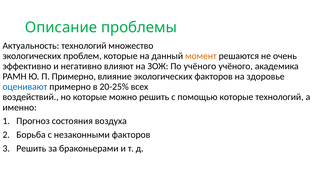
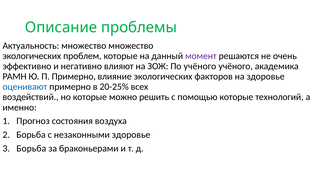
Актуальность технологий: технологий -> множество (84, 46)
момент colour: orange -> purple (201, 56)
незаконными факторов: факторов -> здоровье (131, 135)
Решить: Решить -> Борьба (31, 148)
